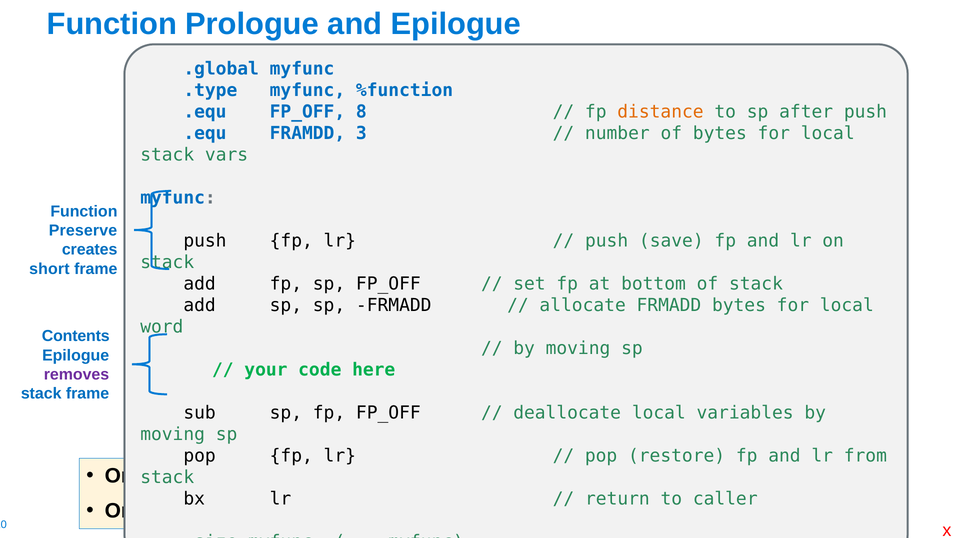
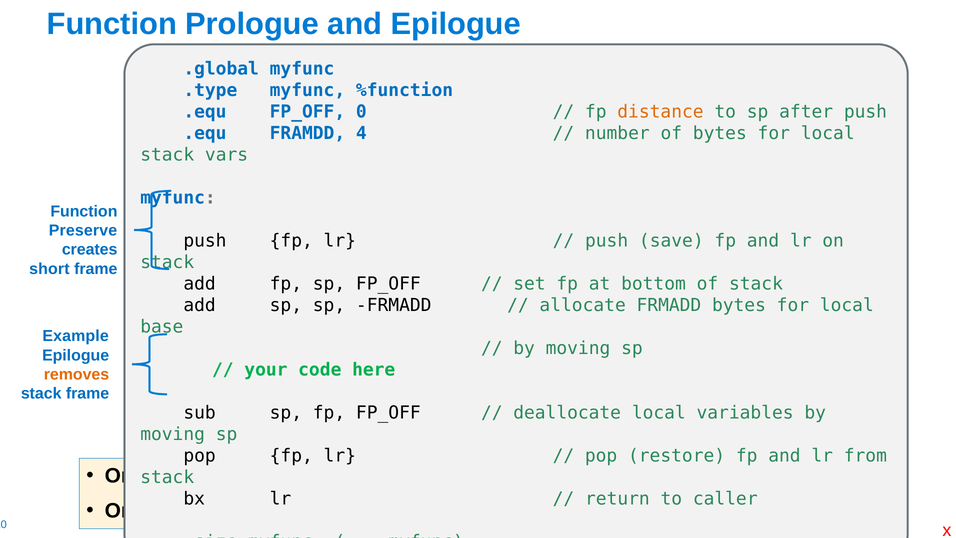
8: 8 -> 0 (361, 112)
3: 3 -> 4 (361, 133)
word: word -> base (162, 327)
Contents: Contents -> Example (76, 336)
removes colour: purple -> orange (76, 374)
